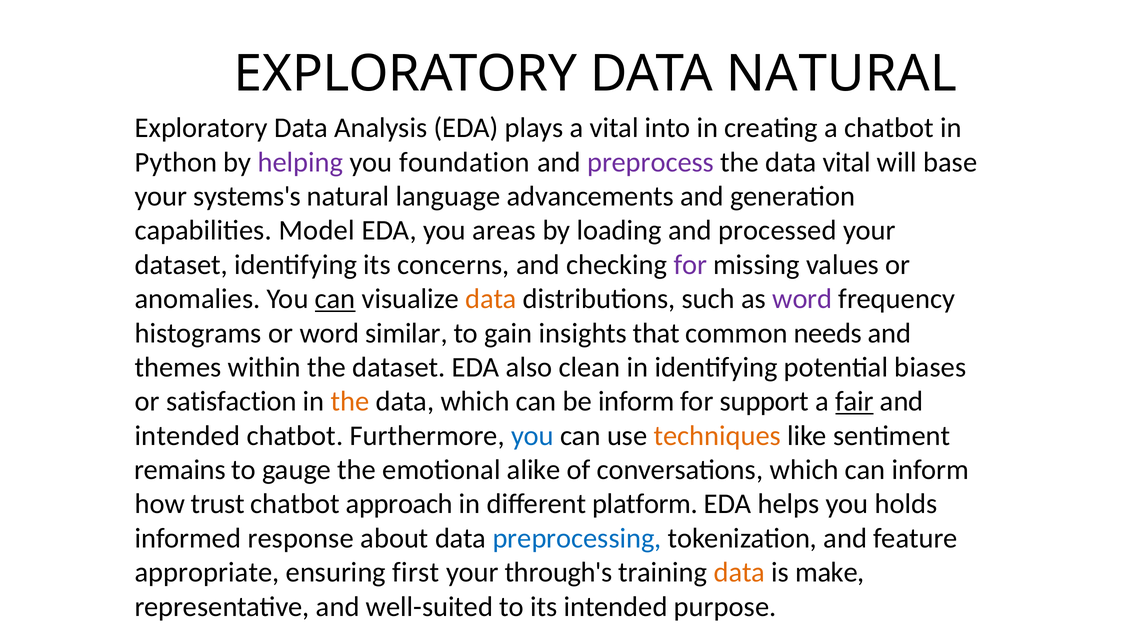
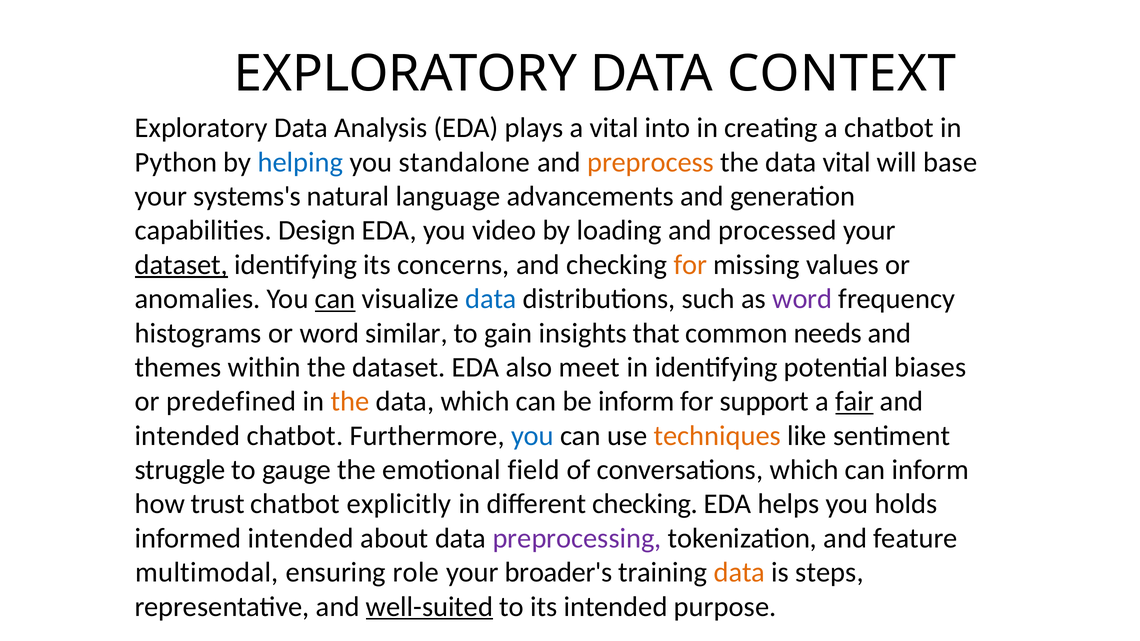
DATA NATURAL: NATURAL -> CONTEXT (842, 74)
helping colour: purple -> blue (300, 162)
foundation: foundation -> standalone (464, 162)
preprocess colour: purple -> orange (651, 162)
Model: Model -> Design (317, 231)
areas: areas -> video (504, 231)
dataset underline: none -> present (181, 265)
for colour: purple -> orange (690, 265)
data colour: orange -> blue (491, 299)
clean: clean -> meet (589, 367)
satisfaction: satisfaction -> predefined (231, 402)
remains: remains -> struggle (180, 470)
alike: alike -> field (534, 470)
approach: approach -> explicitly (399, 504)
different platform: platform -> checking (645, 504)
informed response: response -> intended (301, 538)
preprocessing colour: blue -> purple (577, 538)
appropriate: appropriate -> multimodal (207, 573)
first: first -> role (416, 573)
through's: through's -> broader's (559, 573)
make: make -> steps (830, 573)
well-suited underline: none -> present (430, 607)
